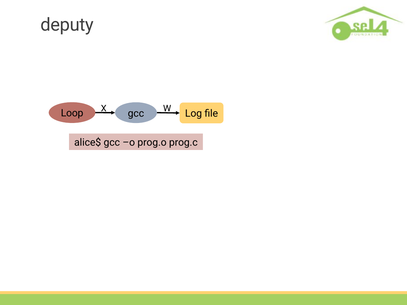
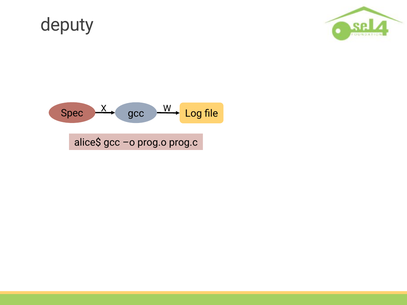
Loop: Loop -> Spec (72, 113)
